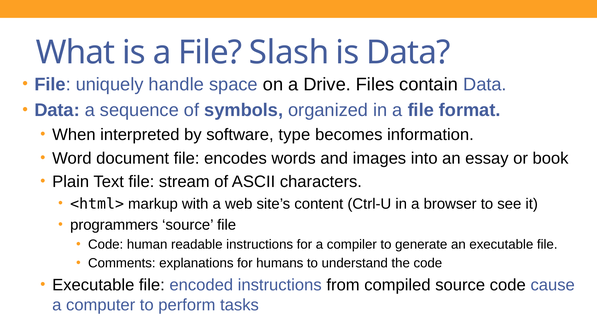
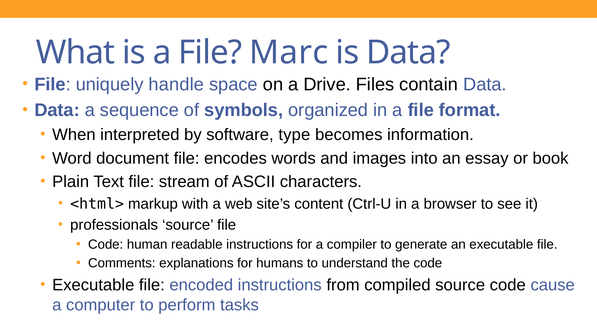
Slash: Slash -> Marc (289, 53)
programmers: programmers -> professionals (114, 225)
